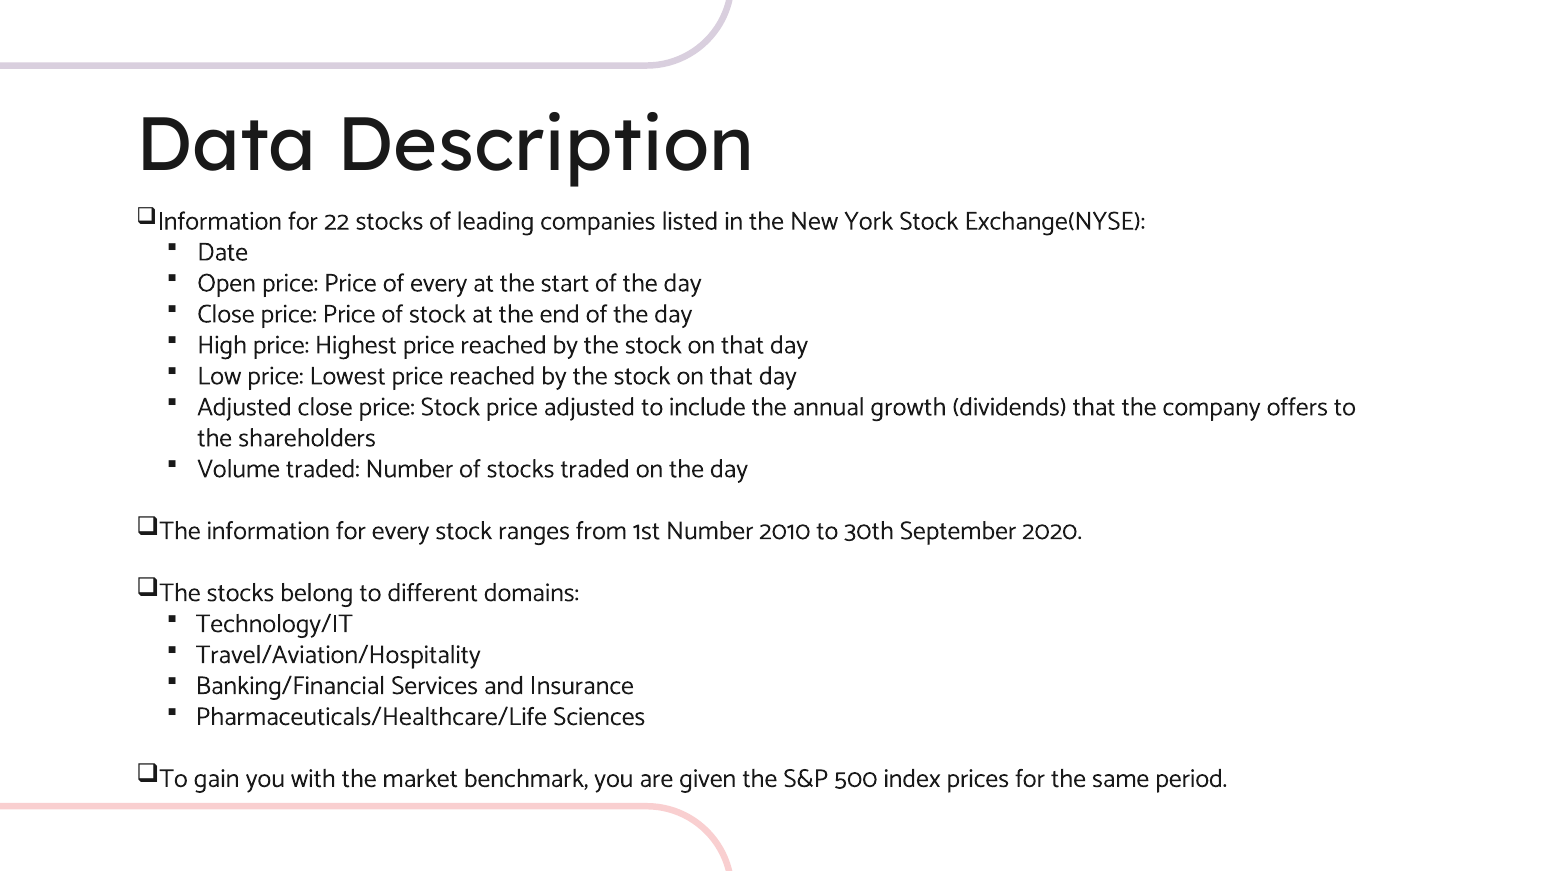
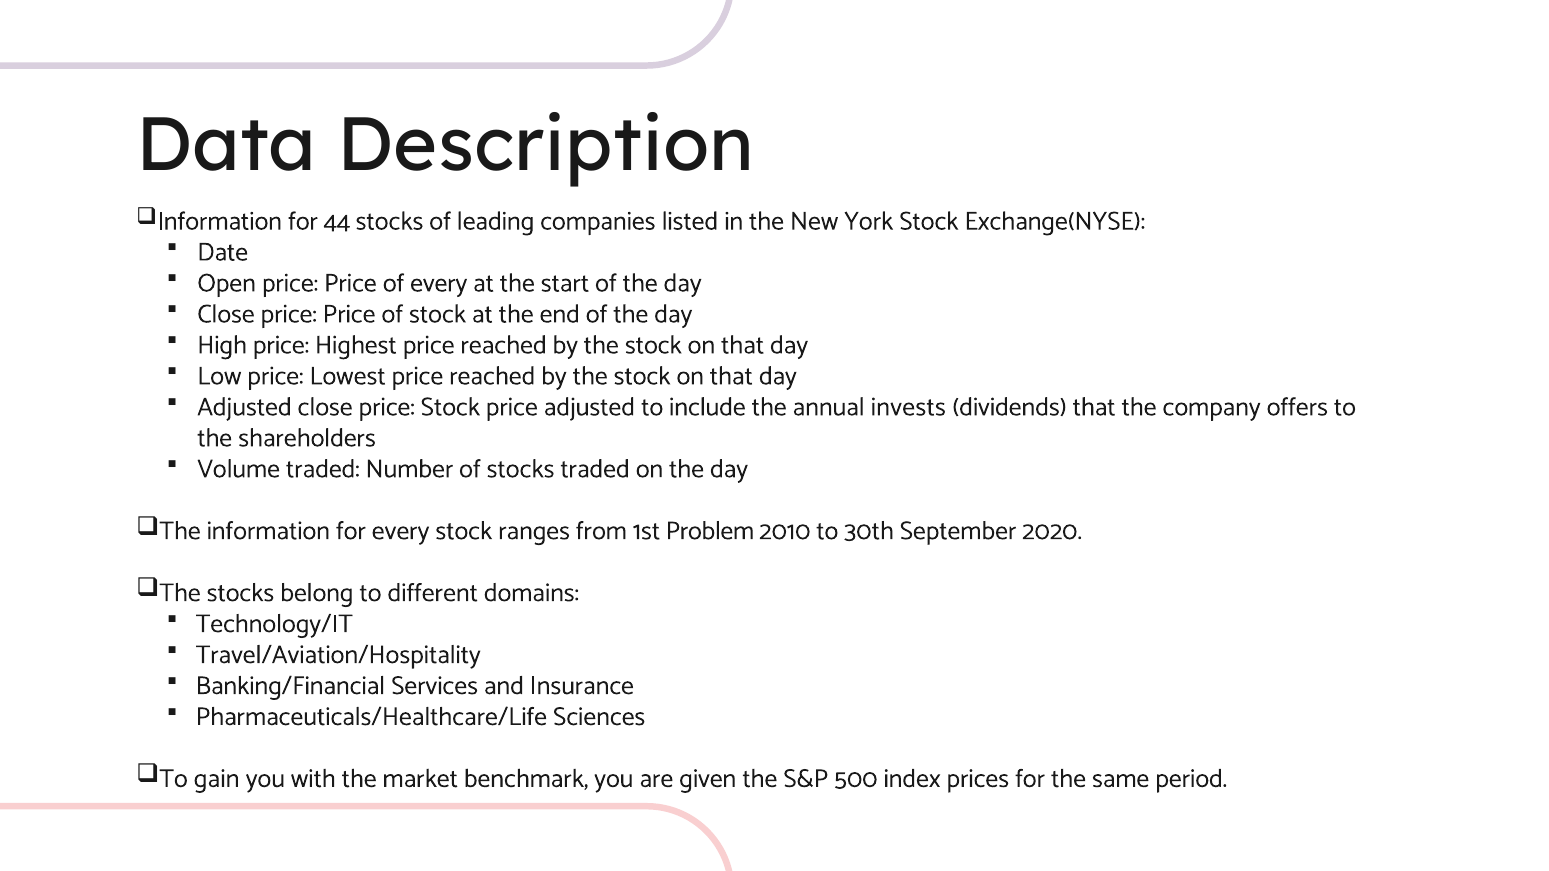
22: 22 -> 44 (337, 221)
growth: growth -> invests (908, 407)
1st Number: Number -> Problem (710, 531)
